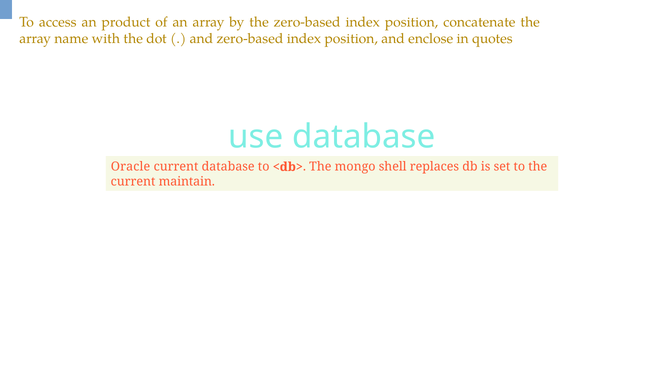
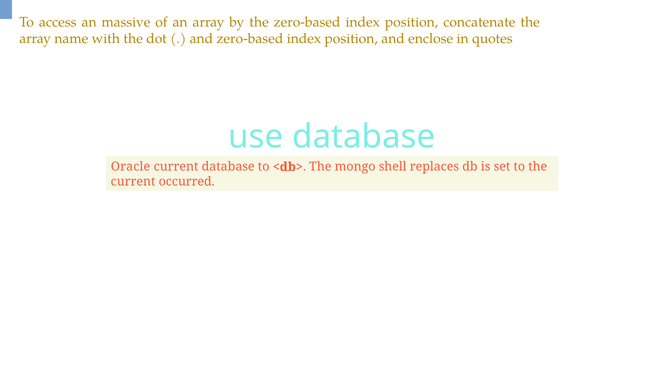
product: product -> massive (126, 22)
maintain: maintain -> occurred (187, 182)
